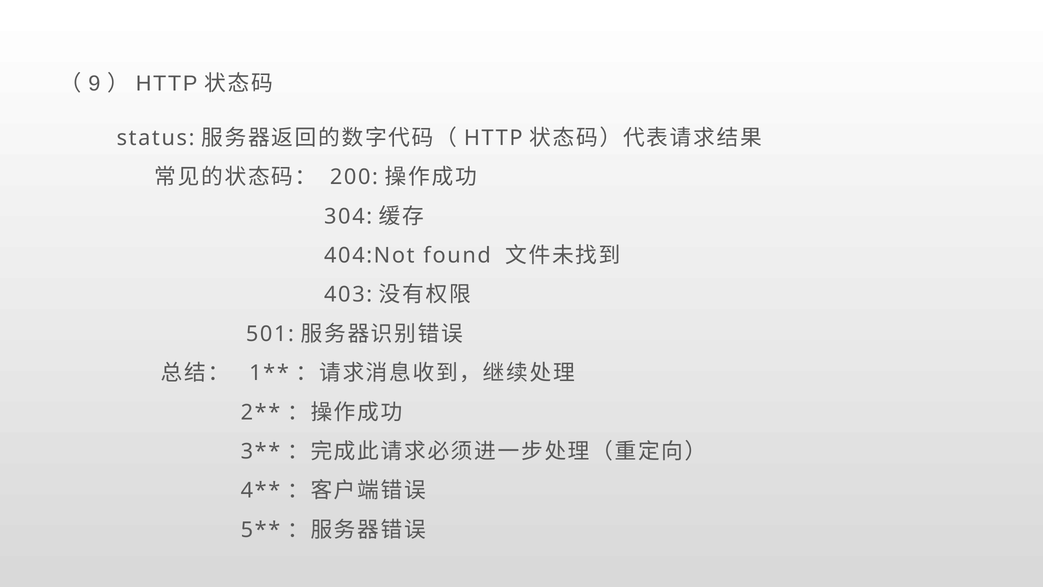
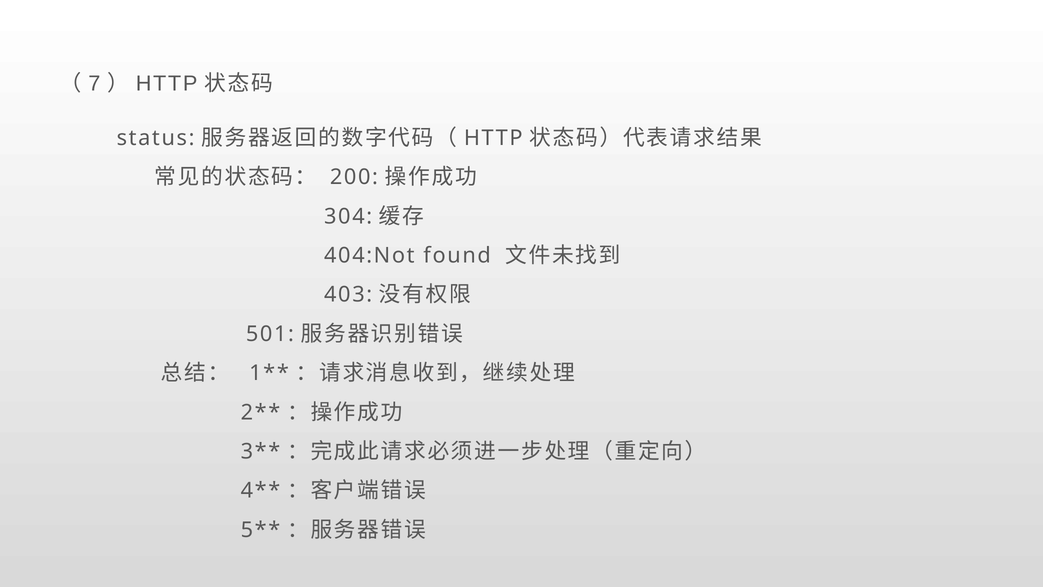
9: 9 -> 7 (94, 84)
